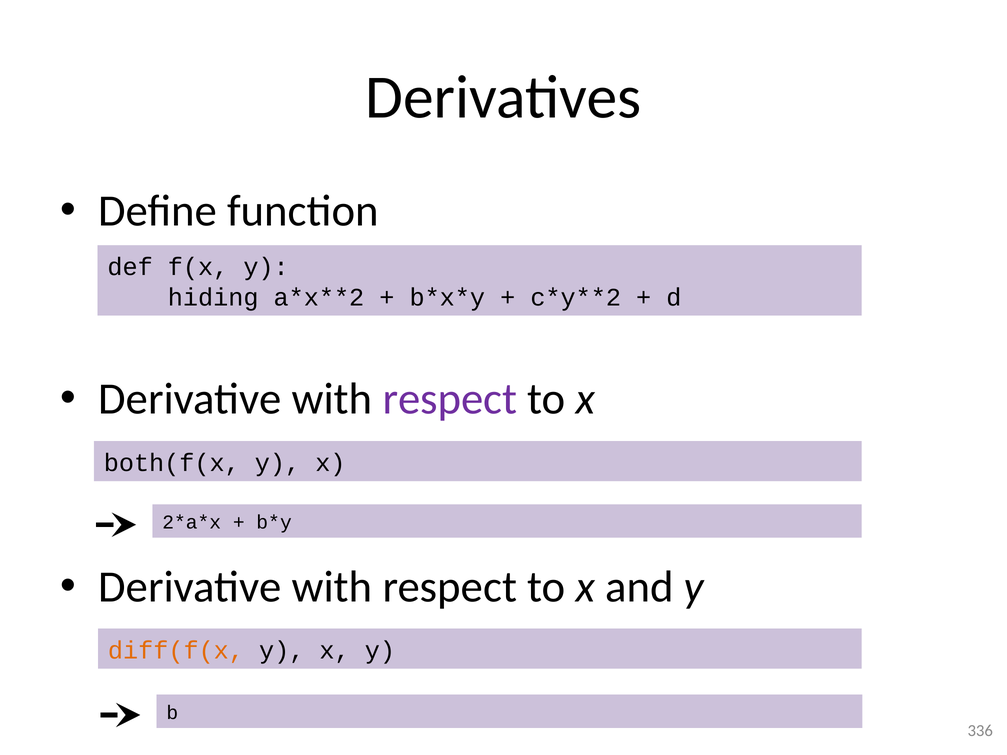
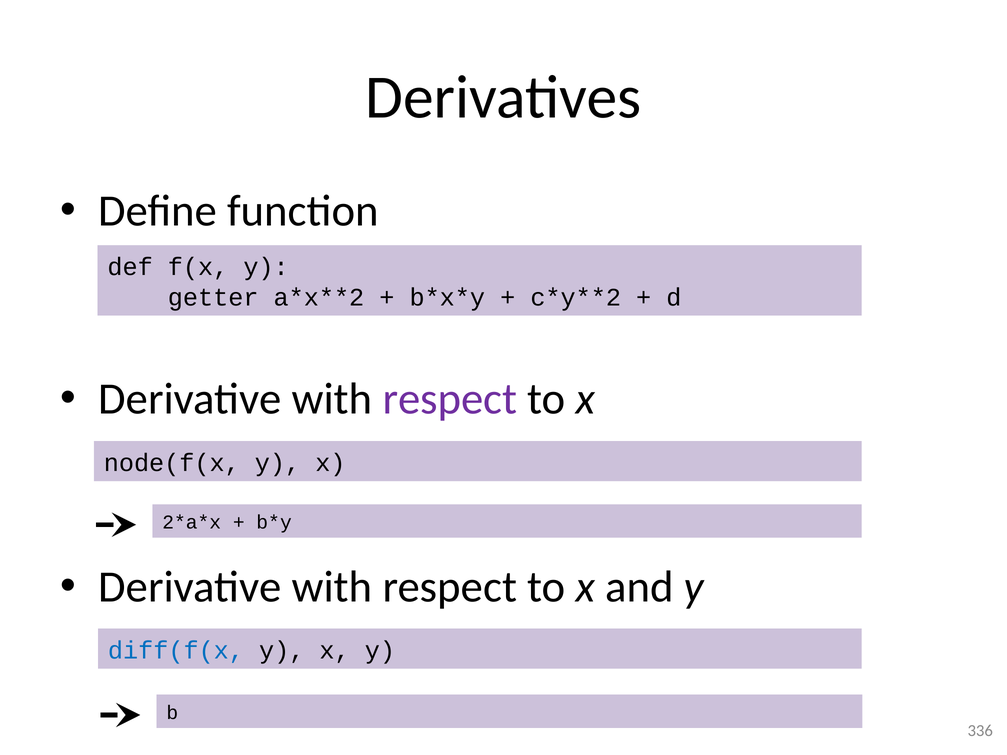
hiding: hiding -> getter (213, 297)
both(f(x: both(f(x -> node(f(x (172, 463)
diff(f(x colour: orange -> blue (176, 651)
